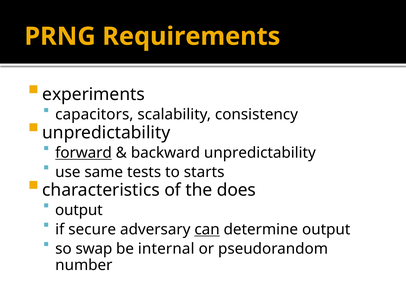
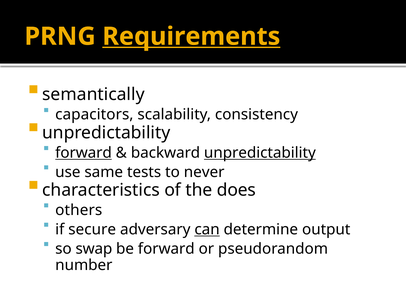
Requirements underline: none -> present (191, 36)
experiments: experiments -> semantically (93, 95)
unpredictability underline: none -> present (260, 153)
starts: starts -> never (204, 172)
output: output -> others (79, 211)
be internal: internal -> forward (166, 249)
